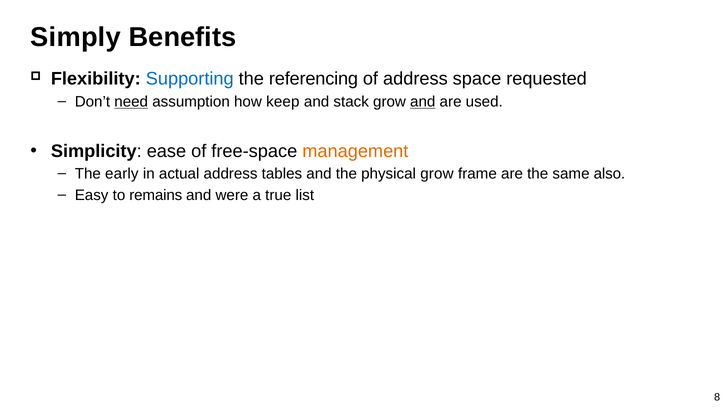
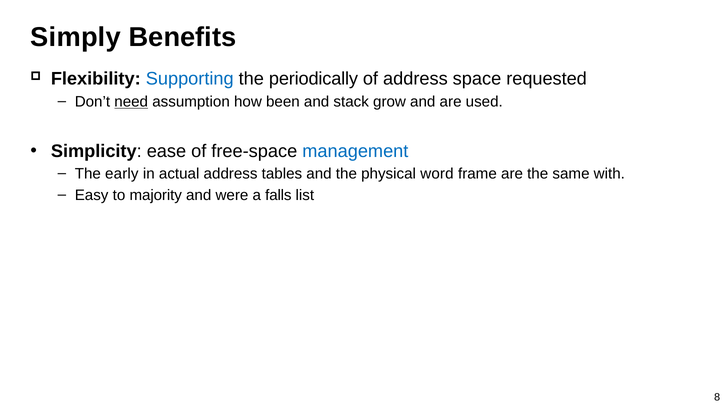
referencing: referencing -> periodically (314, 79)
keep: keep -> been (283, 102)
and underline: present -> none (423, 102)
management colour: orange -> blue (355, 151)
physical grow: grow -> word (437, 174)
also: also -> with (609, 174)
remains: remains -> majority (156, 195)
true: true -> falls (278, 195)
